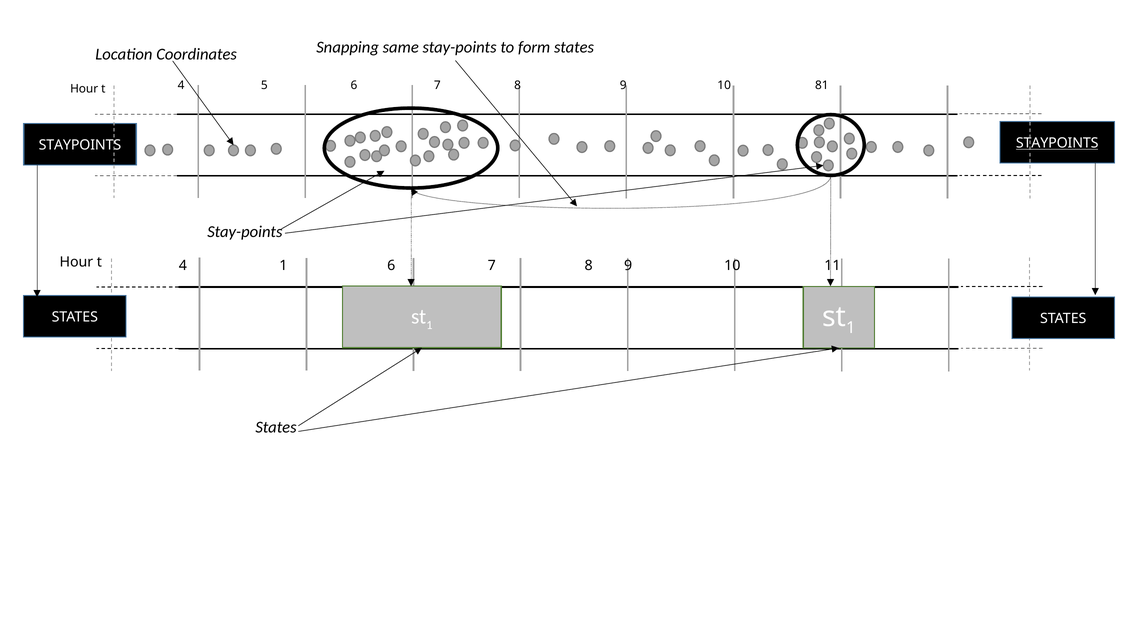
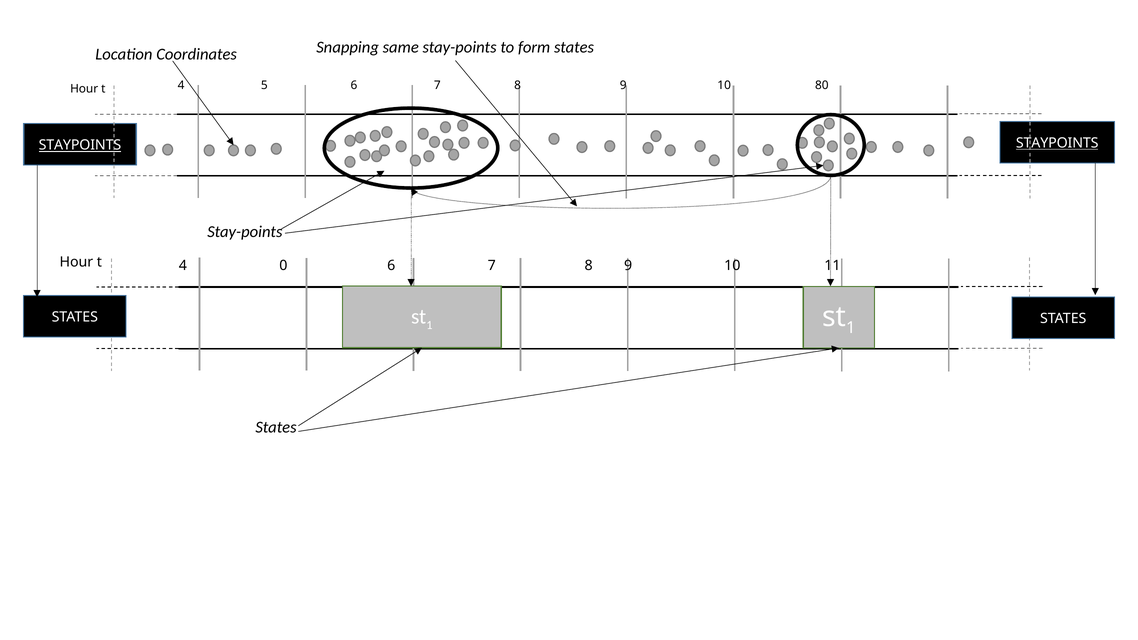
81: 81 -> 80 (822, 86)
STAYPOINTS underline: none -> present (80, 145)
4 1: 1 -> 0 (283, 265)
